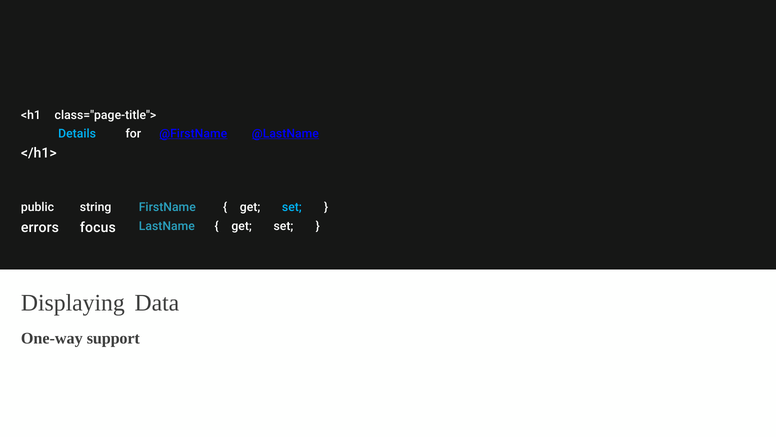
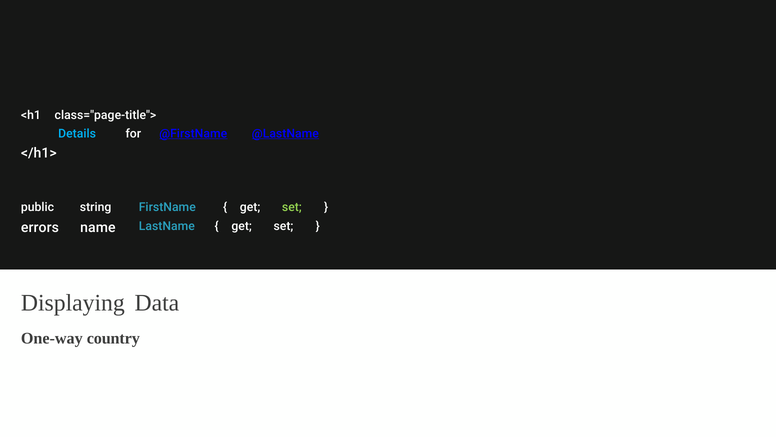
set colour: light blue -> light green (292, 207)
focus: focus -> name (98, 227)
support: support -> country (113, 338)
